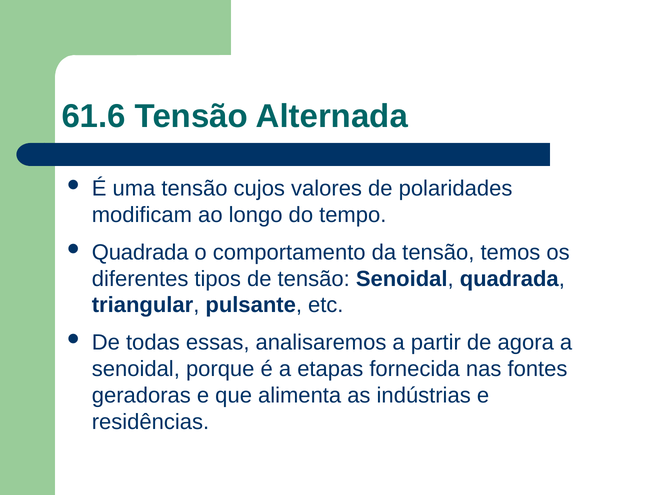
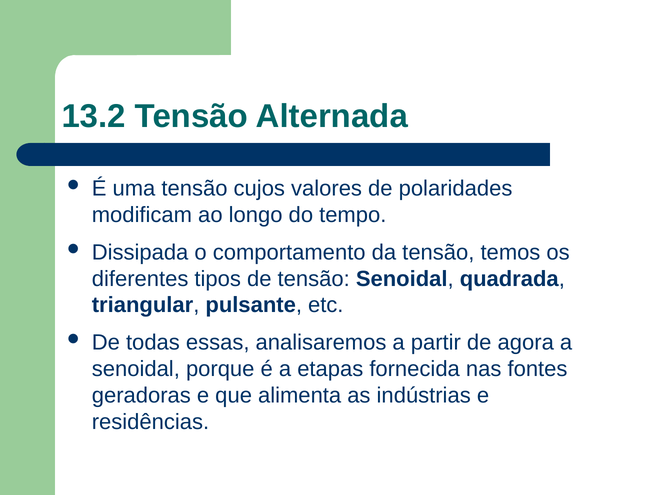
61.6: 61.6 -> 13.2 (94, 116)
Quadrada: Quadrada -> Dissipada (140, 252)
